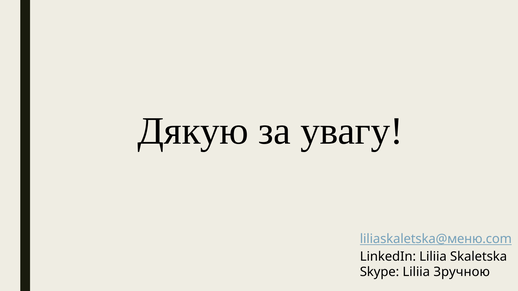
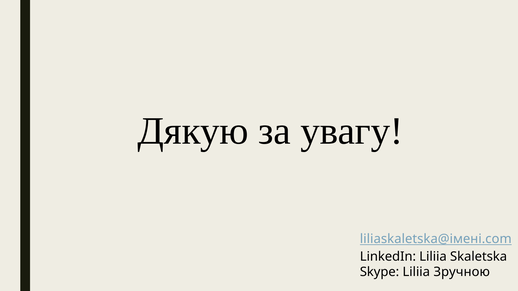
liliaskaletska@меню.com: liliaskaletska@меню.com -> liliaskaletska@імені.com (436, 239)
